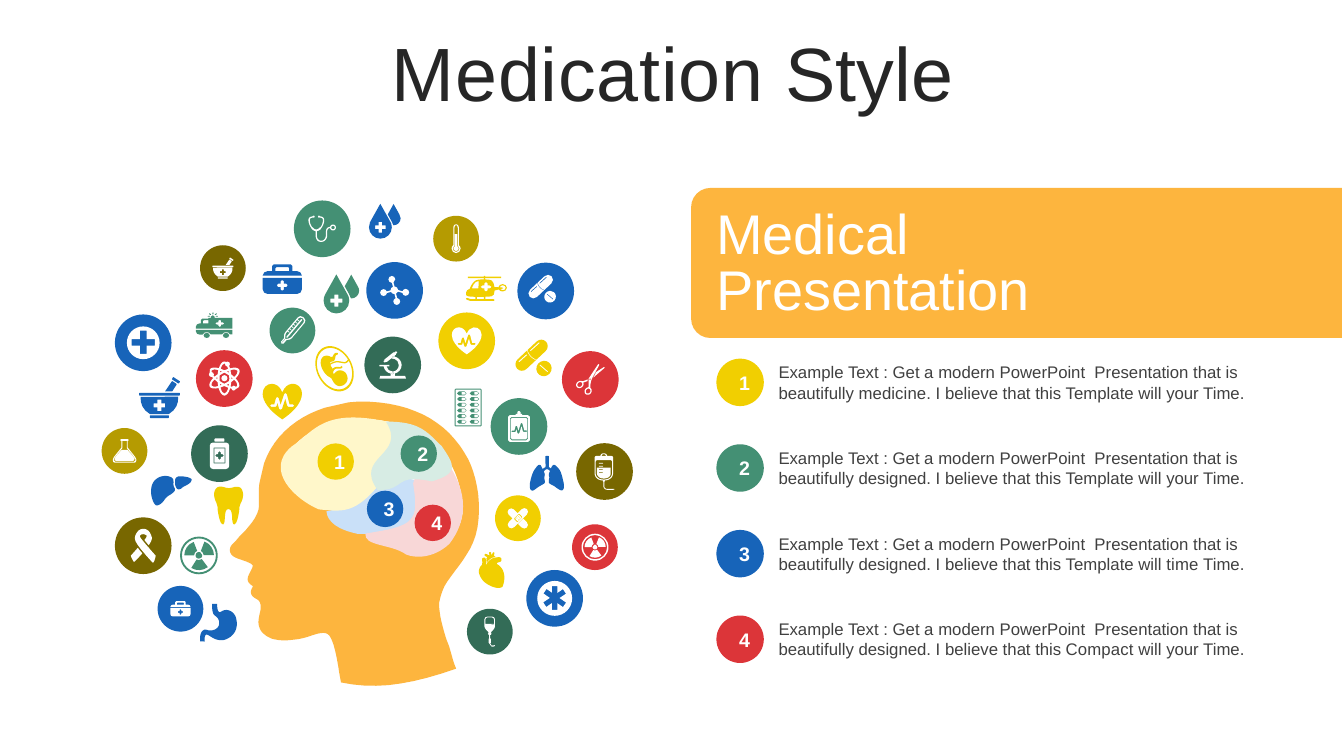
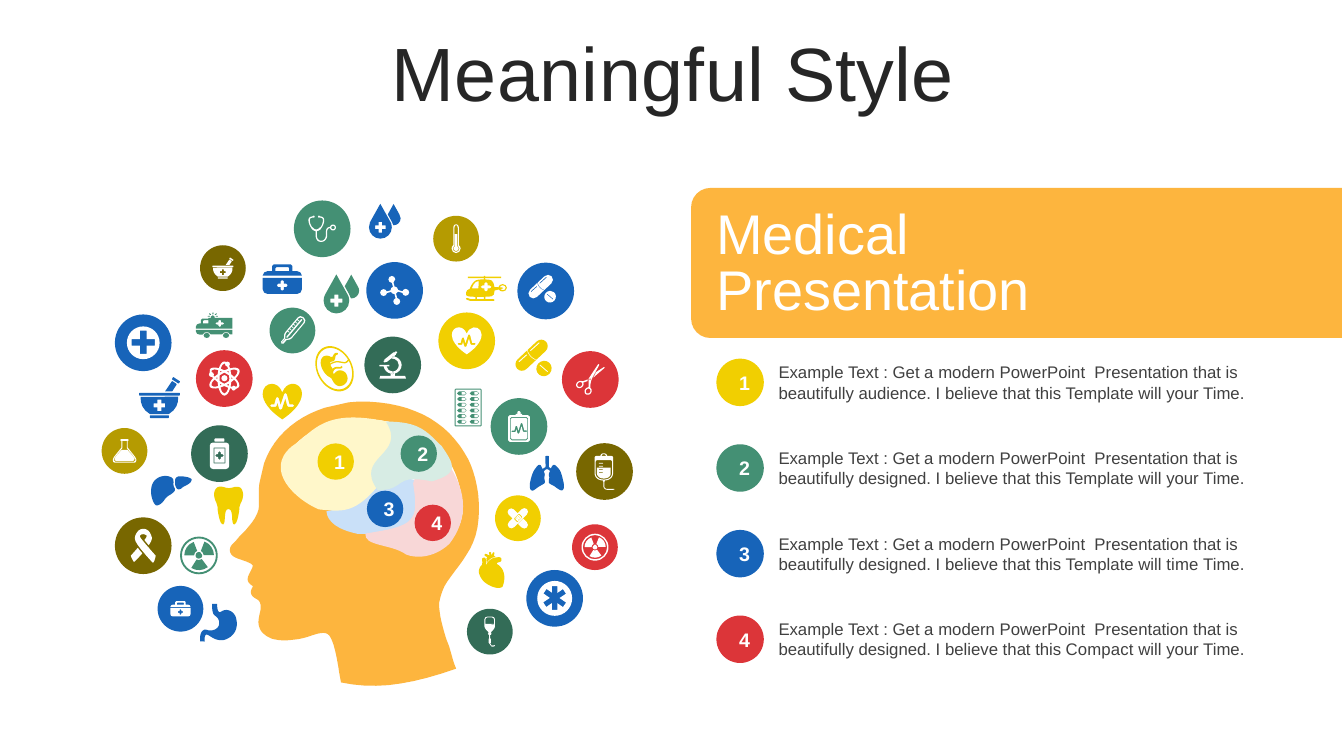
Medication: Medication -> Meaningful (578, 77)
medicine: medicine -> audience (895, 393)
